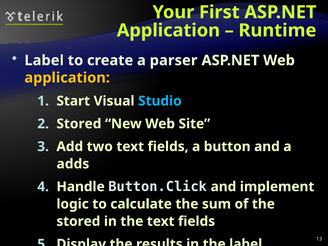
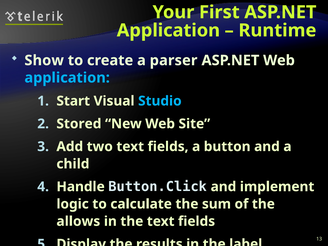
Label: Label -> Show (44, 60)
application colour: yellow -> light blue (67, 78)
adds: adds -> child (73, 164)
stored: stored -> allows (78, 221)
